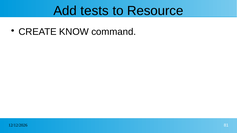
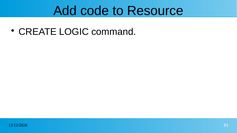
tests: tests -> code (95, 11)
KNOW: KNOW -> LOGIC (74, 32)
